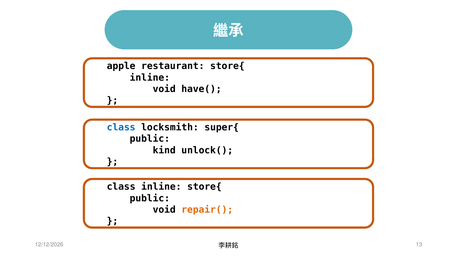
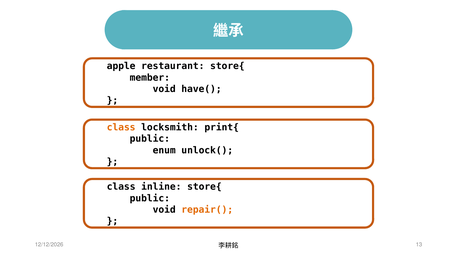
inline: inline -> member (150, 78)
class colour: blue -> orange (121, 127)
super{: super{ -> print{ (222, 127)
kind: kind -> enum (164, 150)
